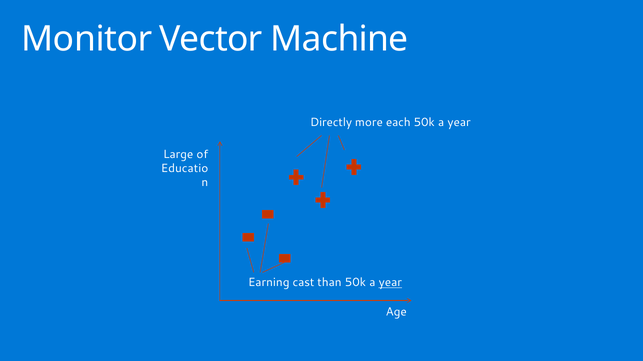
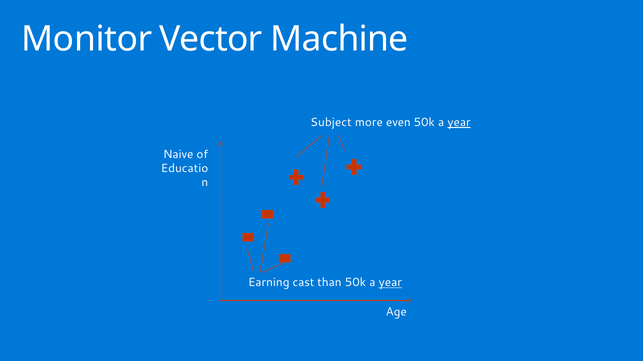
Directly: Directly -> Subject (331, 123)
each: each -> even (398, 123)
year underline: none -> present (459, 123)
Large: Large -> Naive (178, 154)
